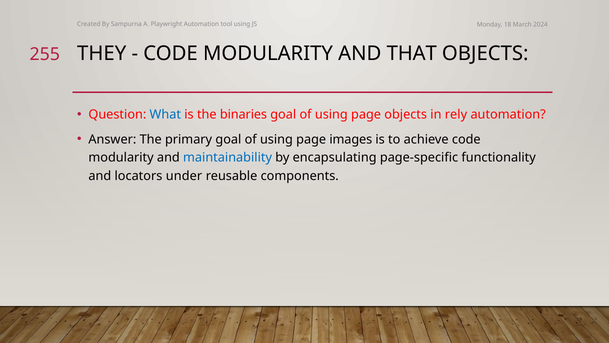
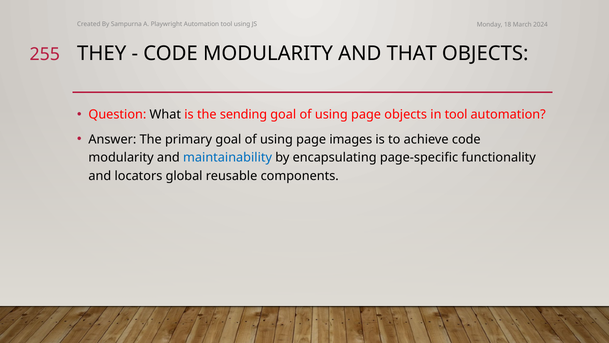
What colour: blue -> black (165, 115)
binaries: binaries -> sending (244, 115)
in rely: rely -> tool (456, 115)
under: under -> global (184, 176)
